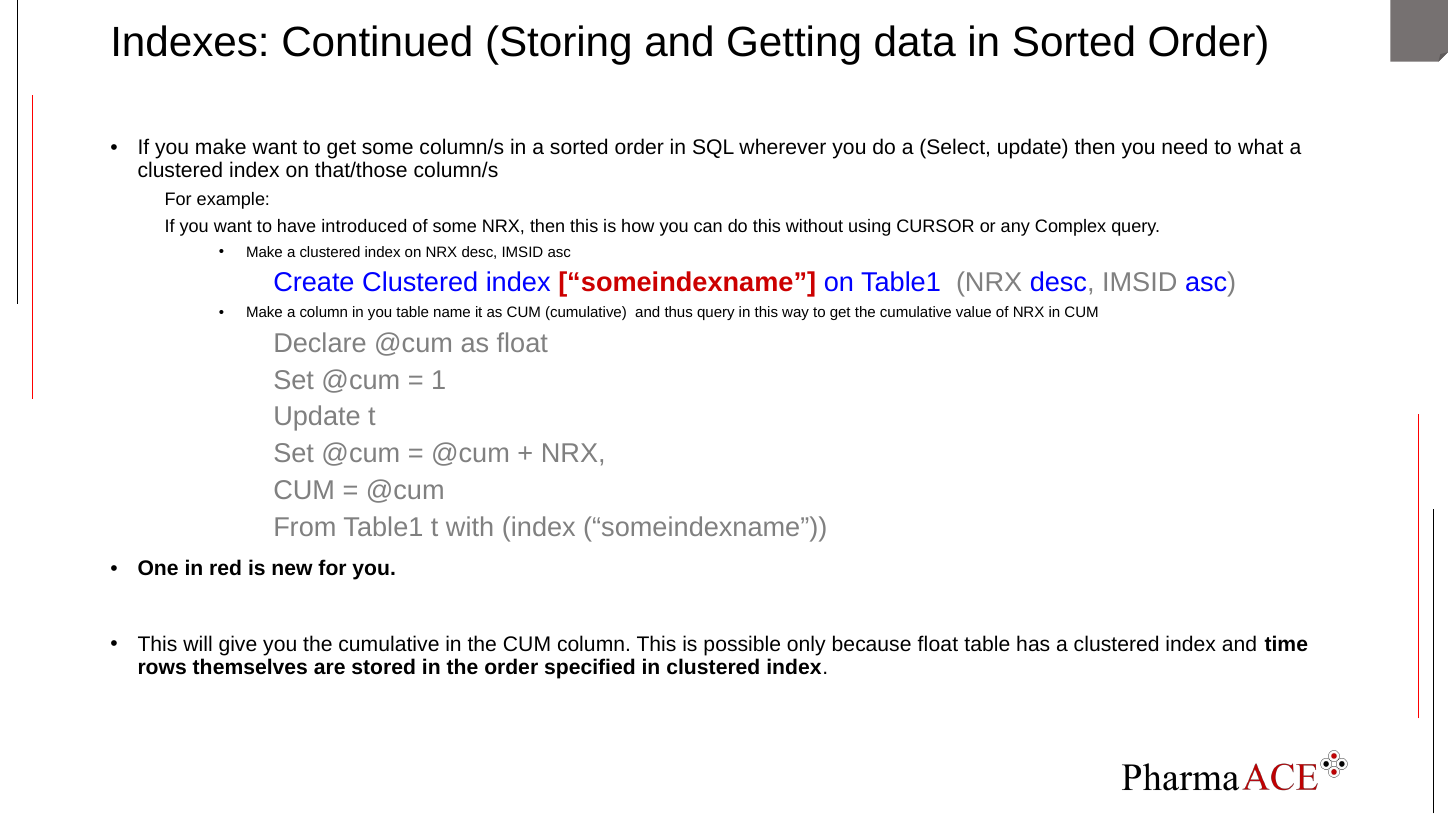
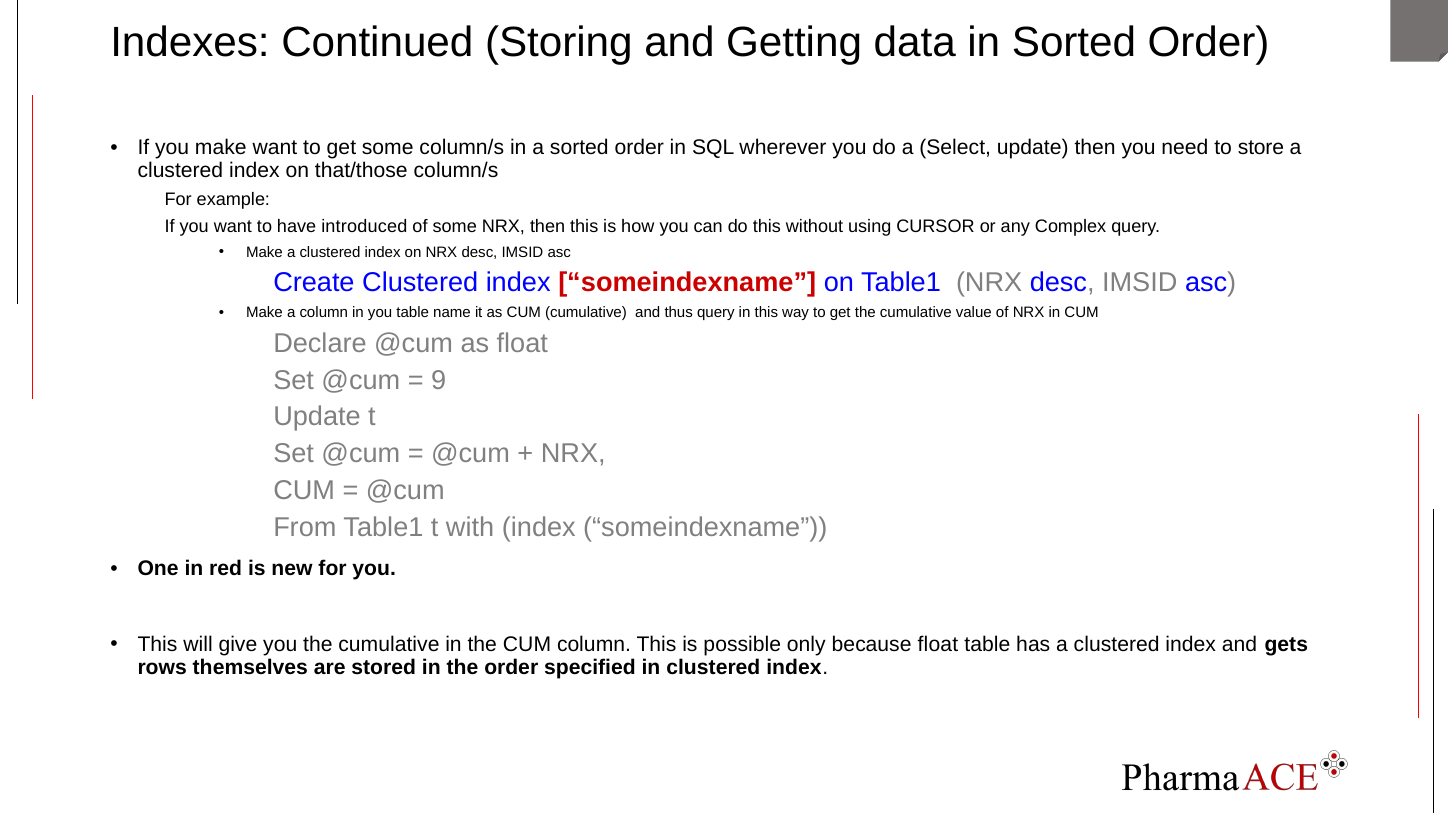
what: what -> store (1261, 148)
1: 1 -> 9 (439, 380)
time: time -> gets (1286, 644)
